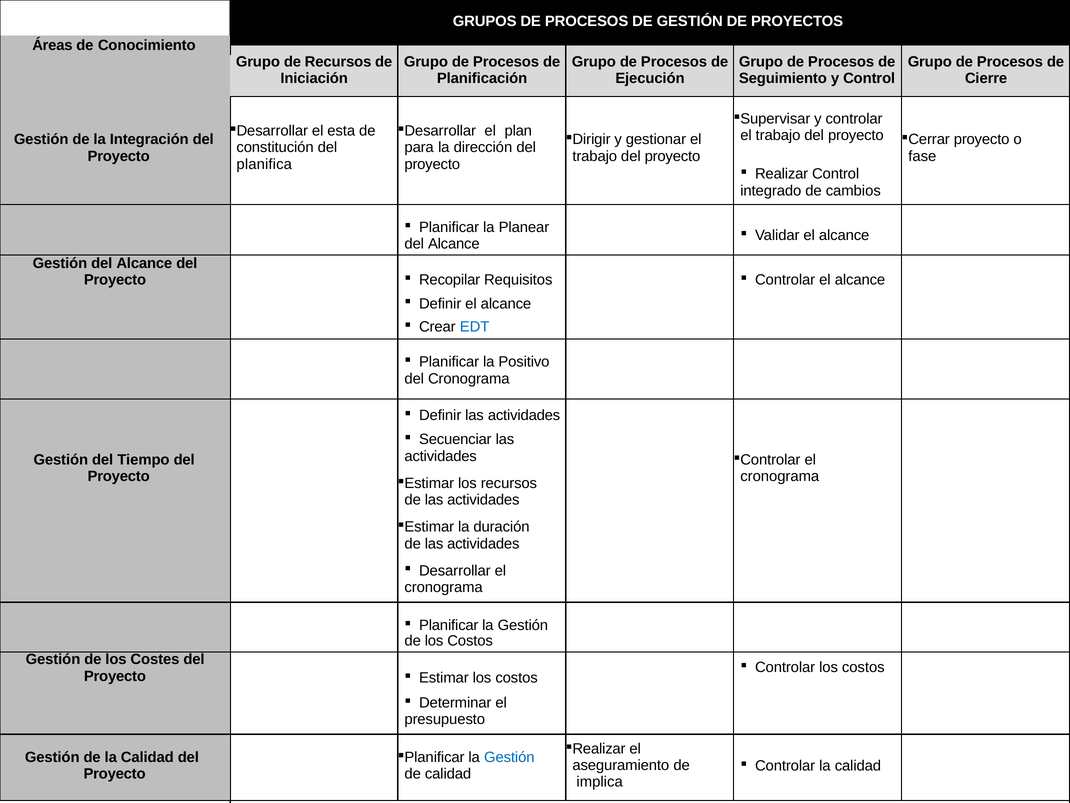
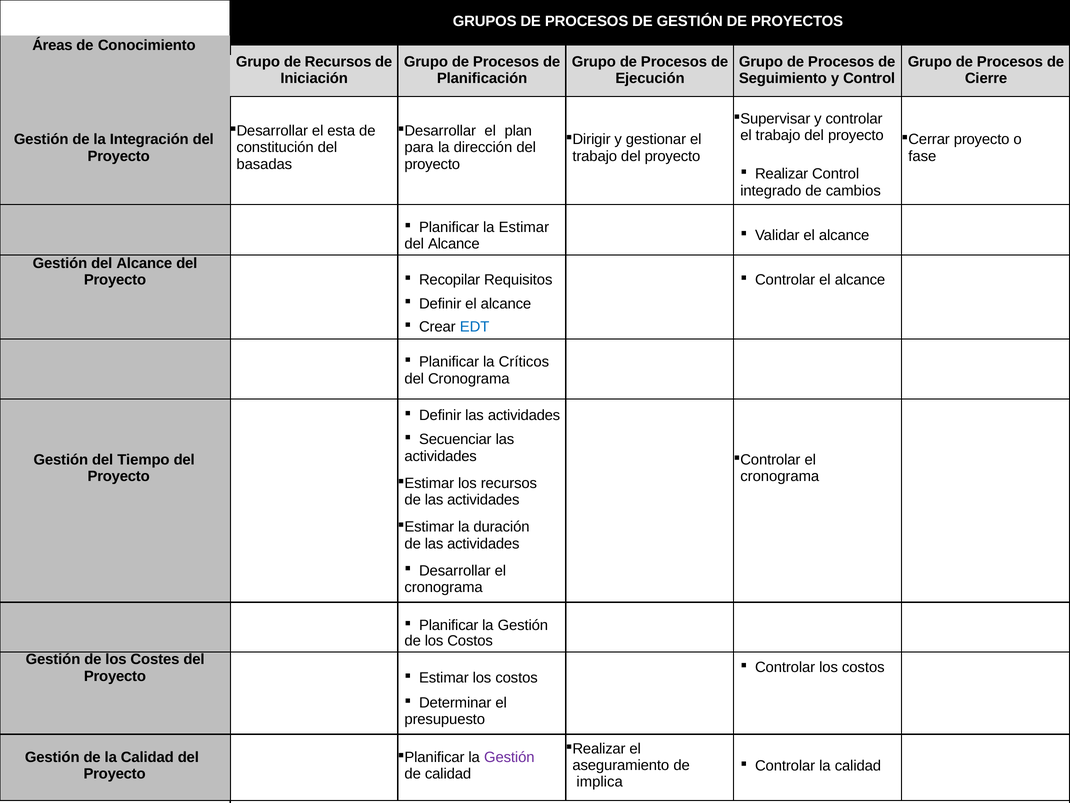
planifica: planifica -> basadas (264, 164)
la Planear: Planear -> Estimar (524, 227)
Positivo: Positivo -> Críticos (524, 362)
Gestión colour: blue -> purple (509, 757)
